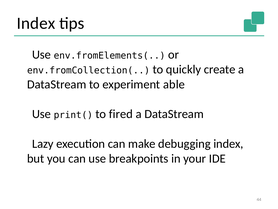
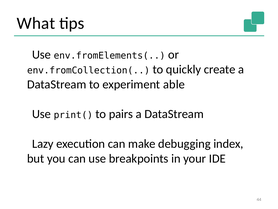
Index: Index -> What (36, 23)
fired: fired -> pairs (121, 114)
